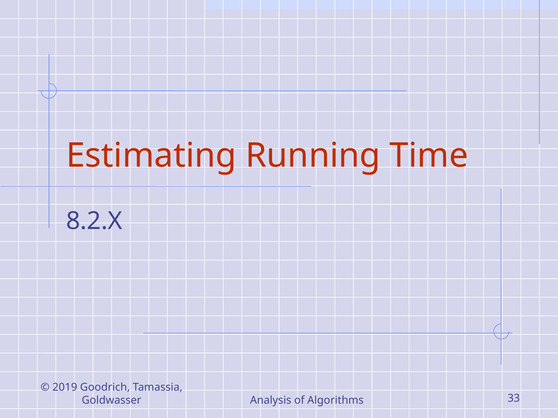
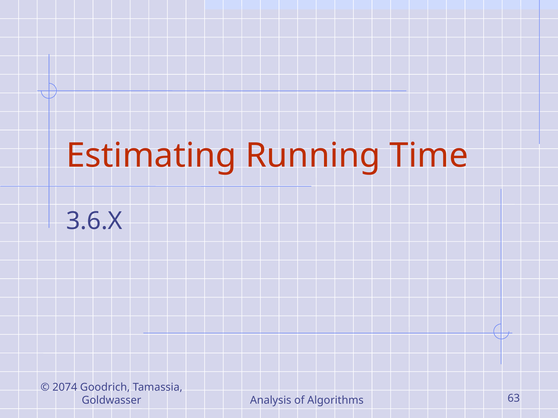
8.2.X: 8.2.X -> 3.6.X (94, 221)
2019: 2019 -> 2074 (65, 388)
33: 33 -> 63 (514, 399)
